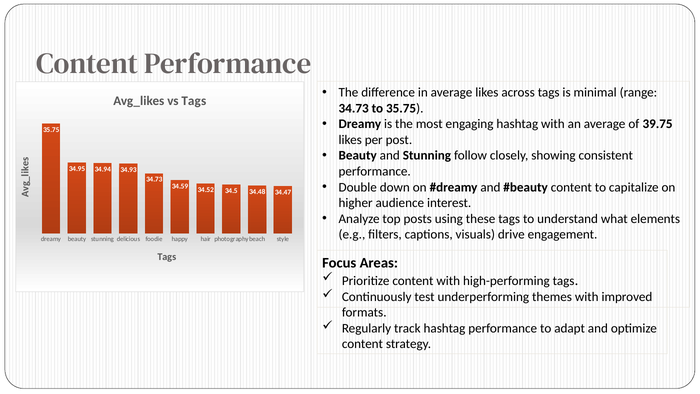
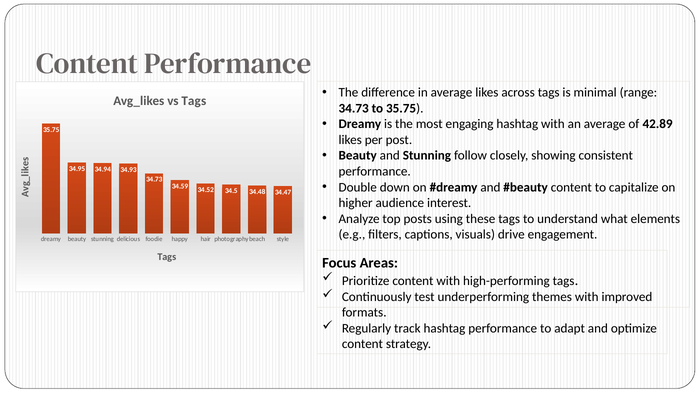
39.75: 39.75 -> 42.89 (658, 124)
